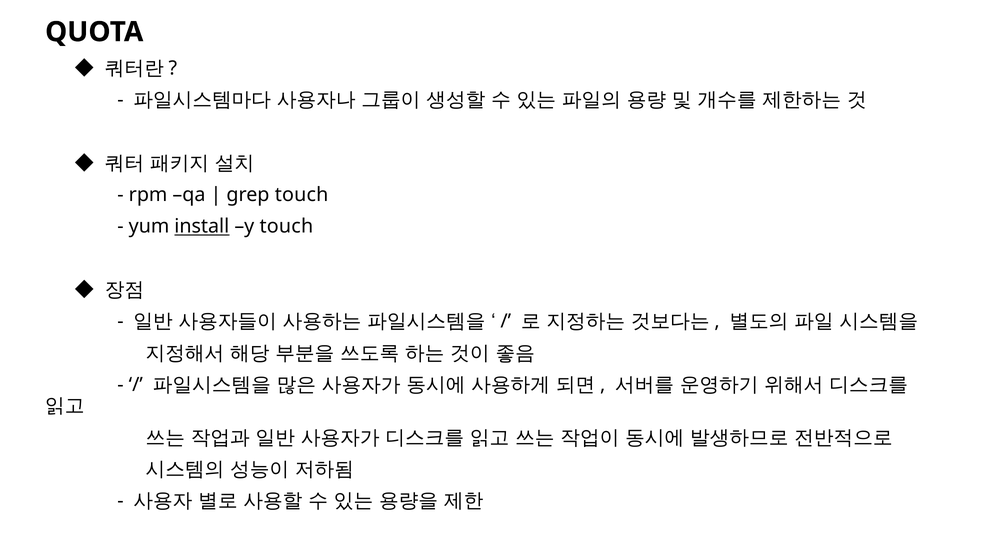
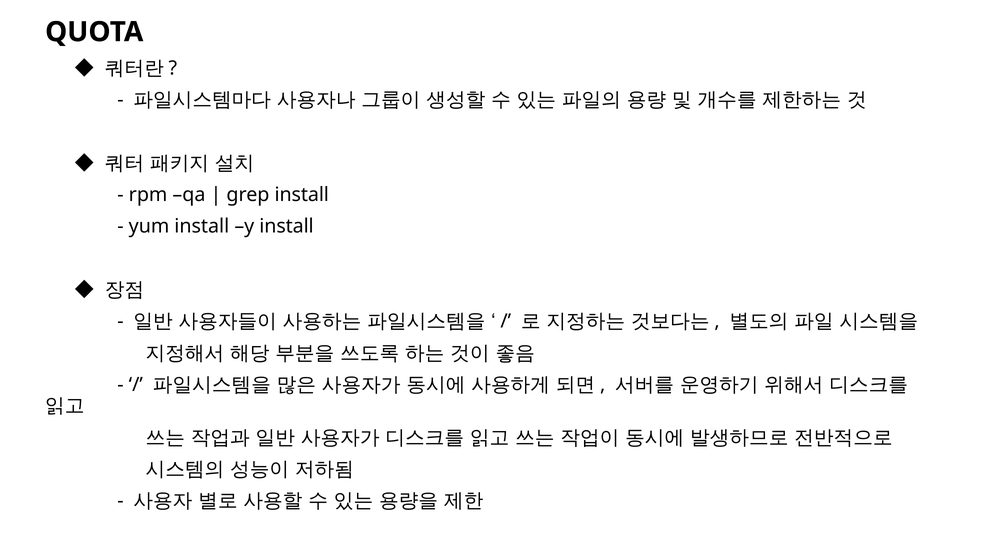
grep touch: touch -> install (302, 195)
install underline: present -> none (202, 227)
y touch: touch -> install (287, 227)
